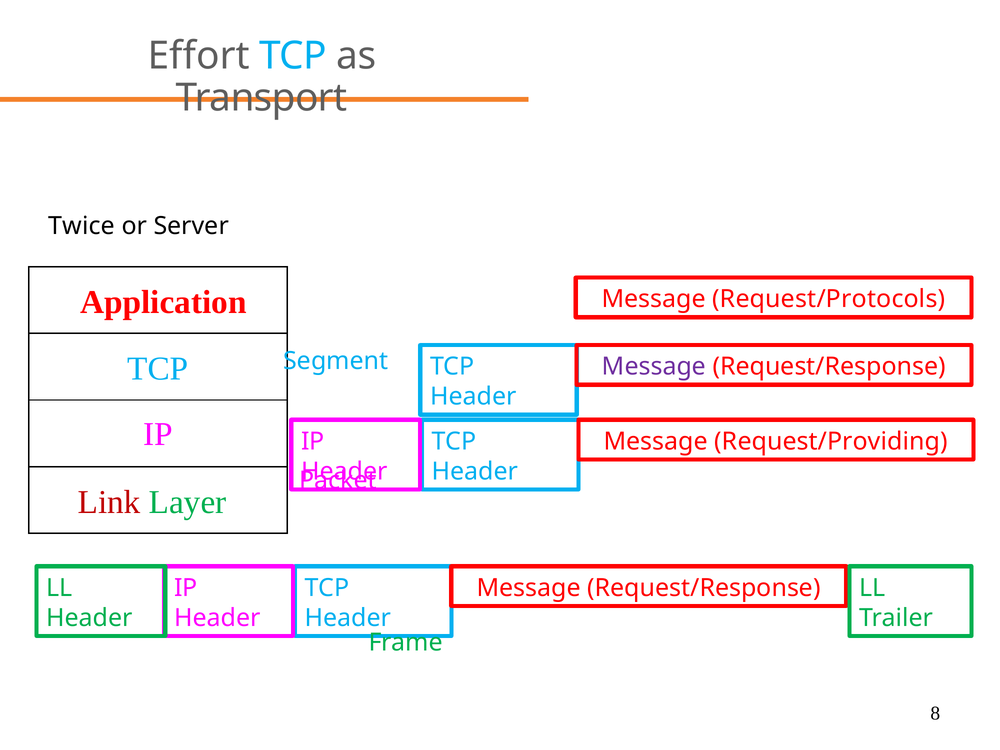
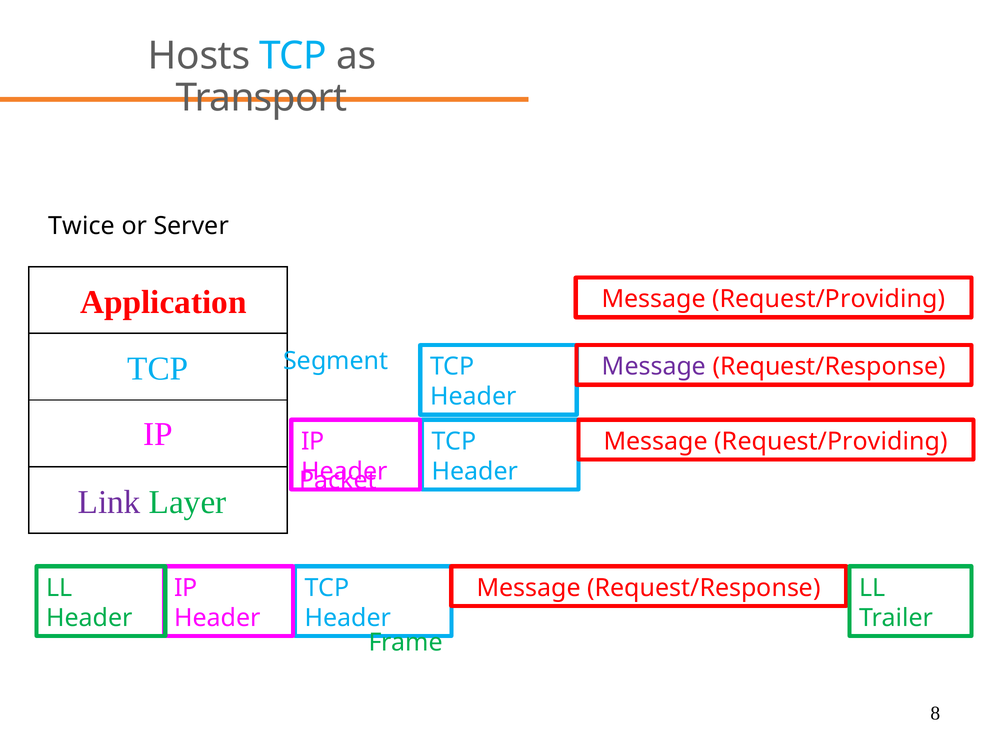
Effort: Effort -> Hosts (199, 56)
Request/Protocols: Request/Protocols -> Request/Providing (829, 299)
Link colour: red -> purple (109, 502)
